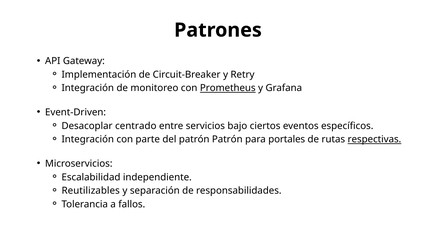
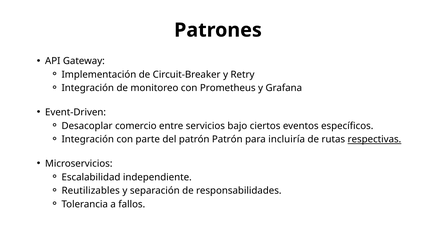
Prometheus underline: present -> none (228, 88)
centrado: centrado -> comercio (136, 126)
portales: portales -> incluiría (287, 140)
